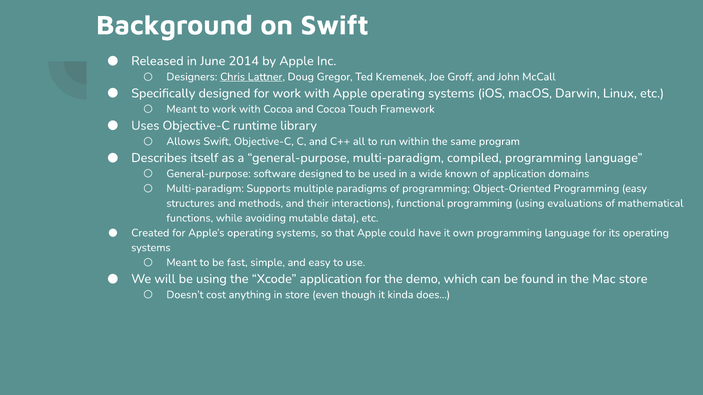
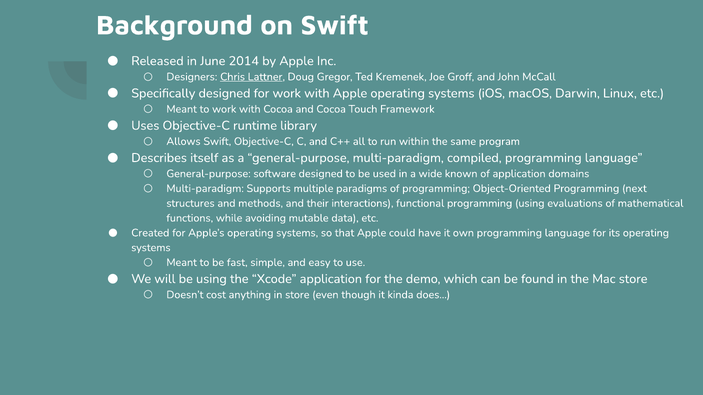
Programming easy: easy -> next (634, 189)
